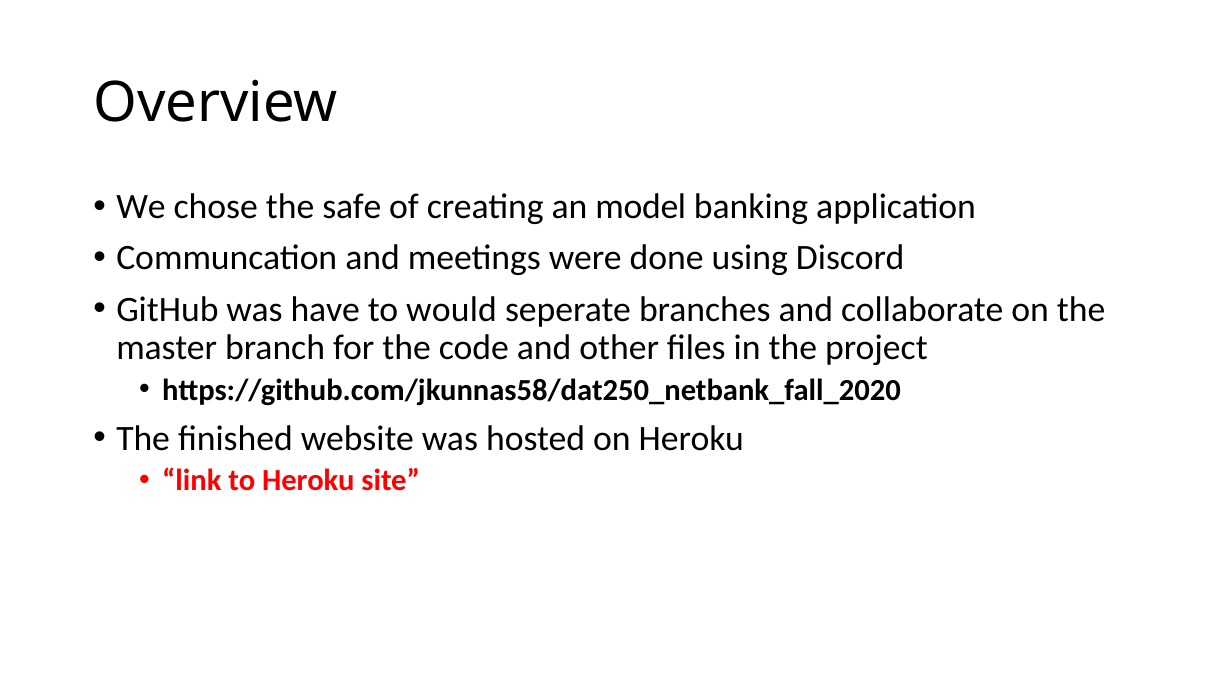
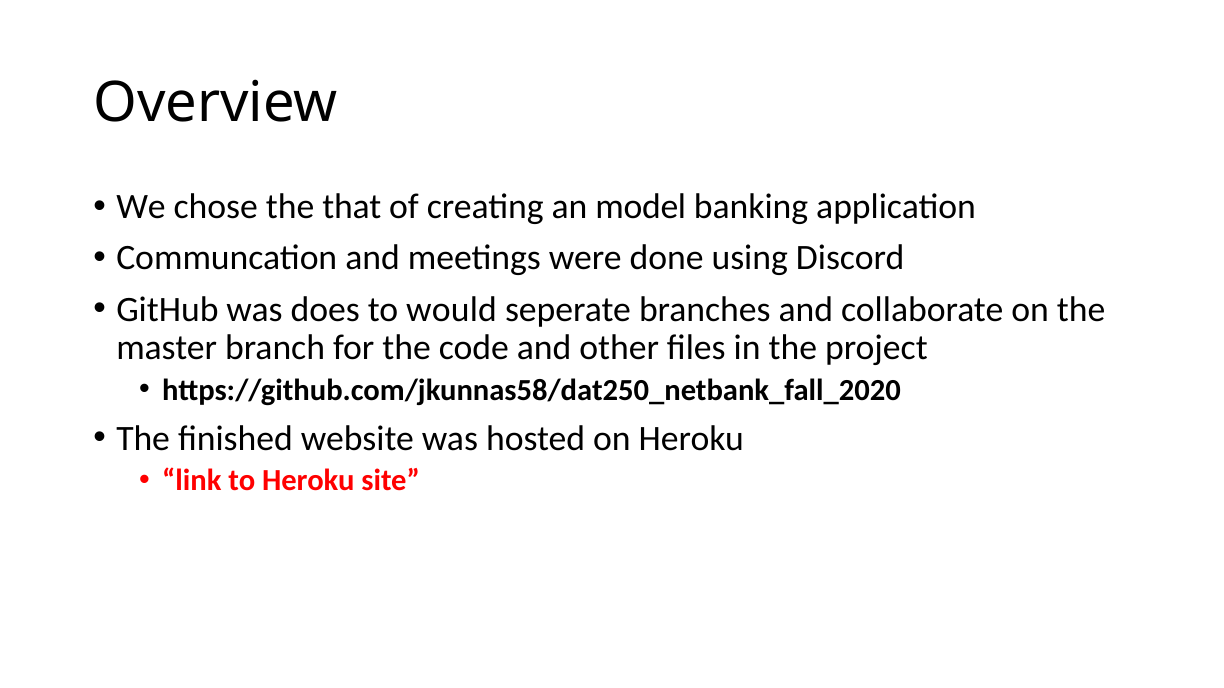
safe: safe -> that (352, 207)
have: have -> does (325, 310)
